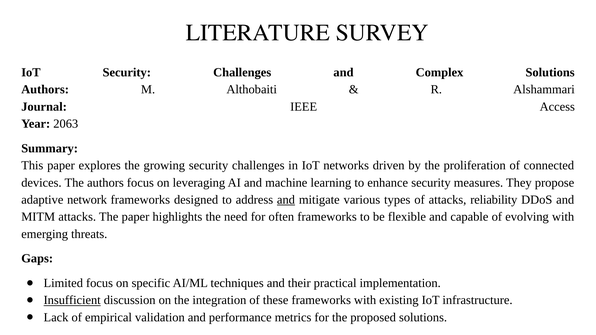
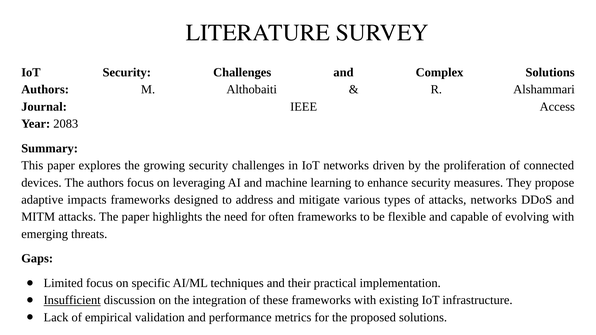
2063: 2063 -> 2083 (66, 124)
network: network -> impacts (87, 200)
and underline: present -> none (286, 200)
attacks reliability: reliability -> networks (494, 200)
